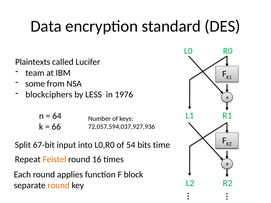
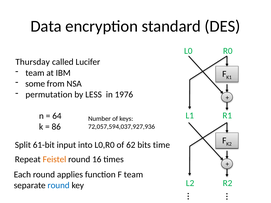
Plaintexts: Plaintexts -> Thursday (33, 62)
blockciphers: blockciphers -> permutation (49, 95)
66: 66 -> 86 (56, 127)
67-bit: 67-bit -> 61-bit (44, 145)
54: 54 -> 62 (131, 145)
F block: block -> team (133, 175)
round colour: orange -> blue (59, 186)
